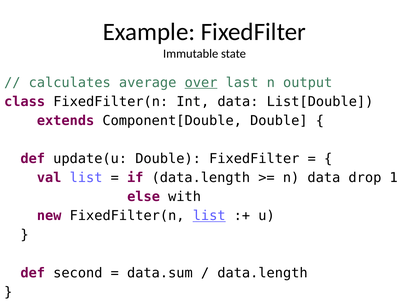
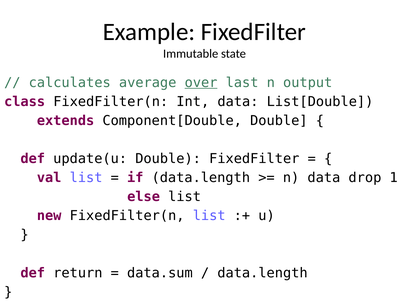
else with: with -> list (185, 197)
list underline: present -> none (209, 216)
second: second -> return (78, 274)
